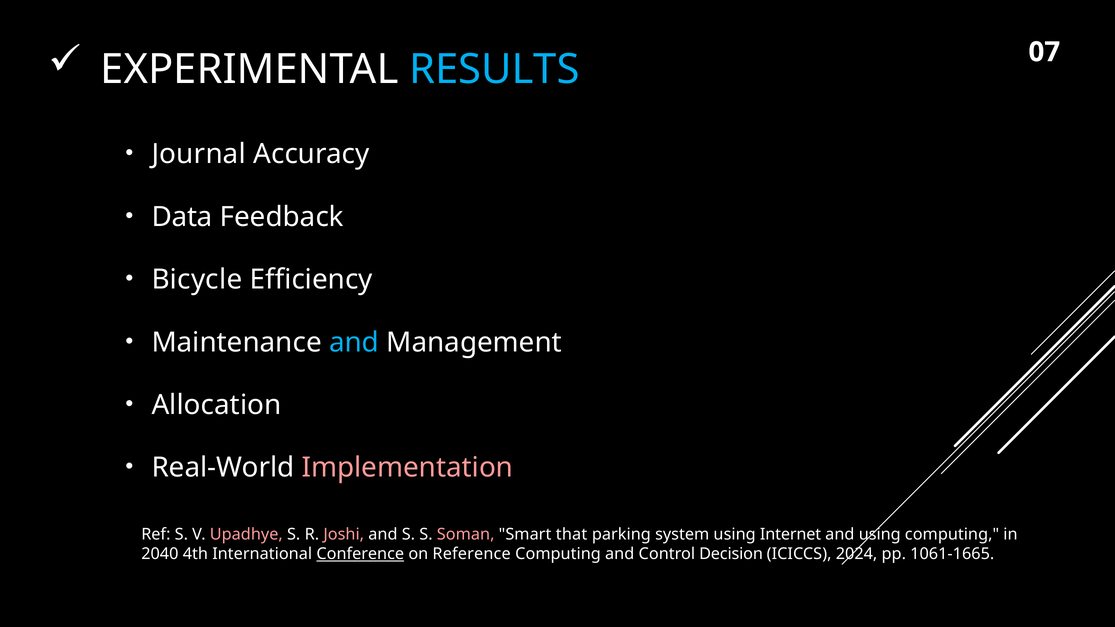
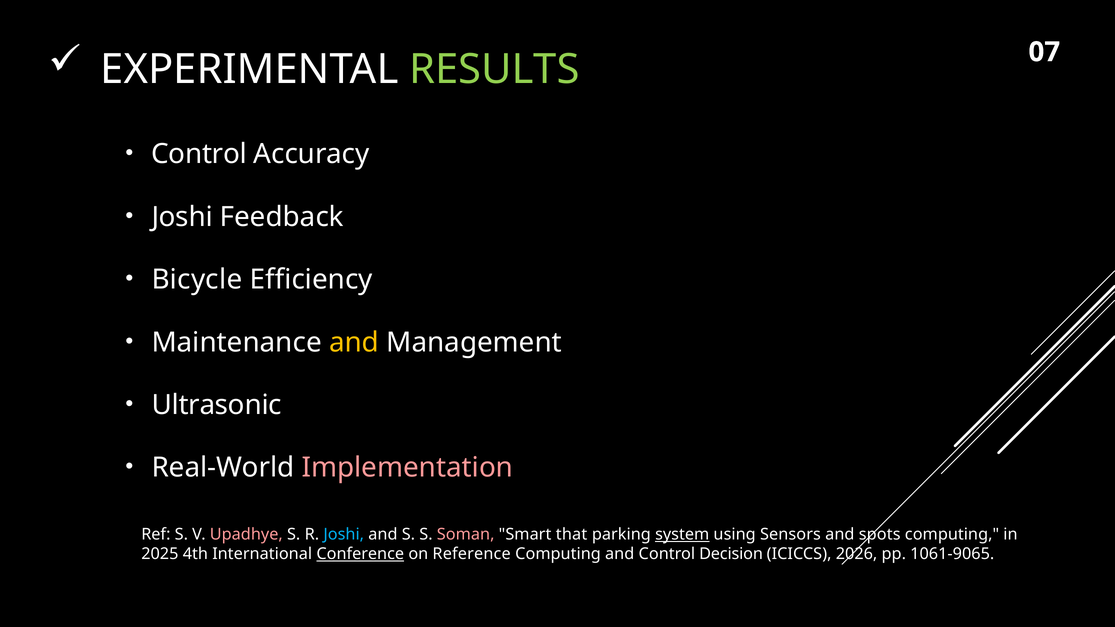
RESULTS colour: light blue -> light green (494, 69)
Journal: Journal -> Control (199, 154)
Data: Data -> Joshi (182, 217)
and colour: light blue -> yellow (354, 342)
Allocation: Allocation -> Ultrasonic (217, 405)
Joshi colour: pink -> light blue (344, 535)
system underline: none -> present (682, 535)
Internet: Internet -> Sensors (790, 535)
and using: using -> spots (880, 535)
2040: 2040 -> 2025 (160, 554)
2024: 2024 -> 2026 (857, 554)
1061-1665: 1061-1665 -> 1061-9065 (952, 554)
